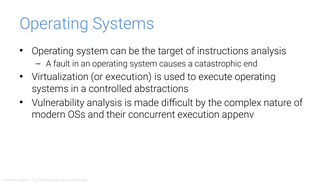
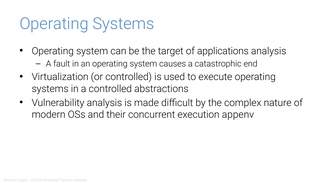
instructions: instructions -> applications (223, 51)
or execution: execution -> controlled (129, 77)
